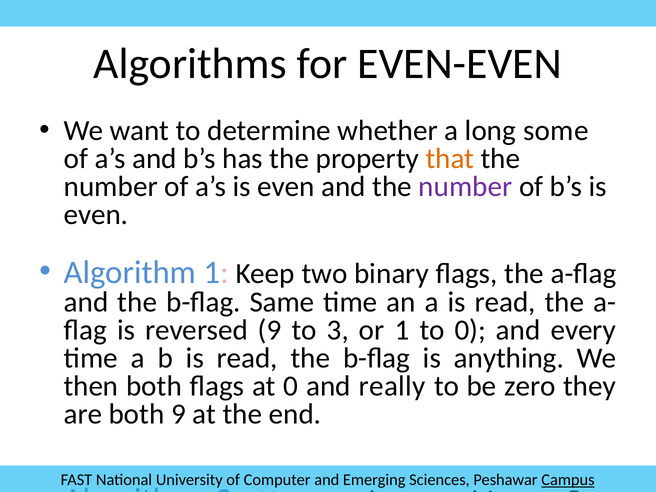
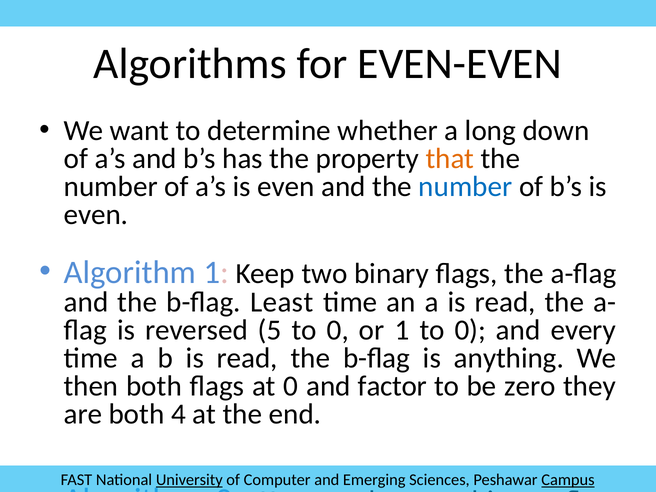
some: some -> down (556, 131)
number colour: purple -> blue (465, 187)
b-flag Same: Same -> Least (282, 302)
reversed 9: 9 -> 5 (270, 330)
3: 3 -> 0 (338, 330)
and really: really -> factor (392, 386)
both 9: 9 -> 4 (178, 414)
University underline: none -> present (189, 480)
